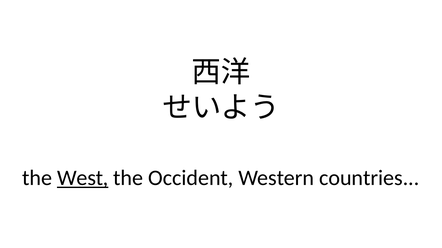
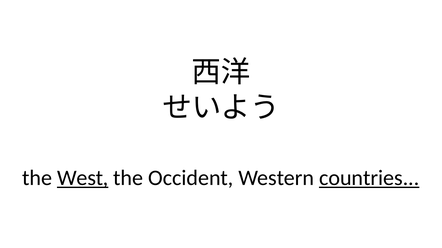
countries underline: none -> present (369, 178)
